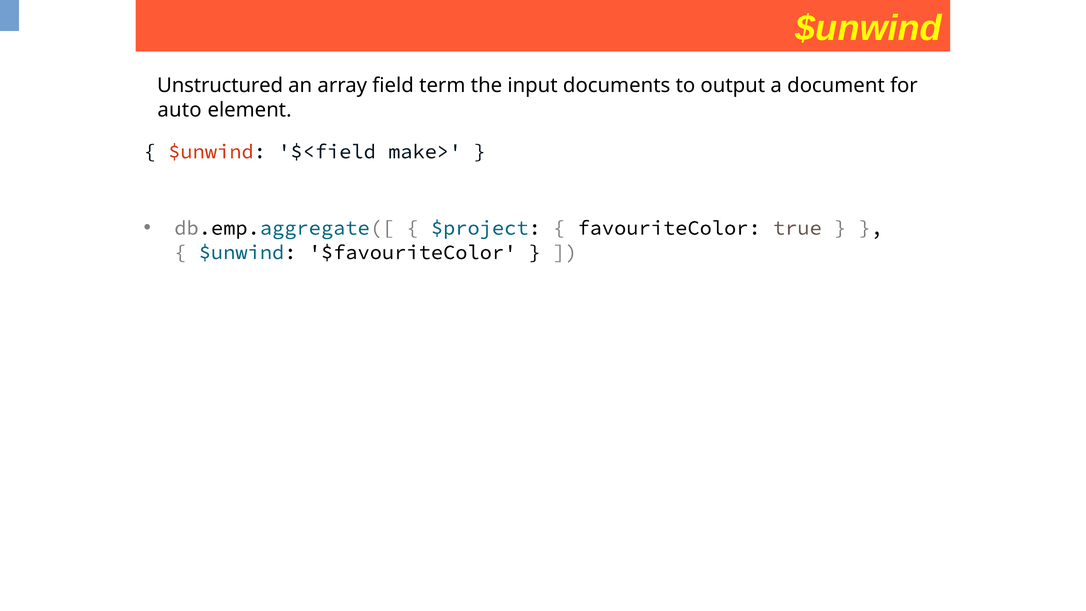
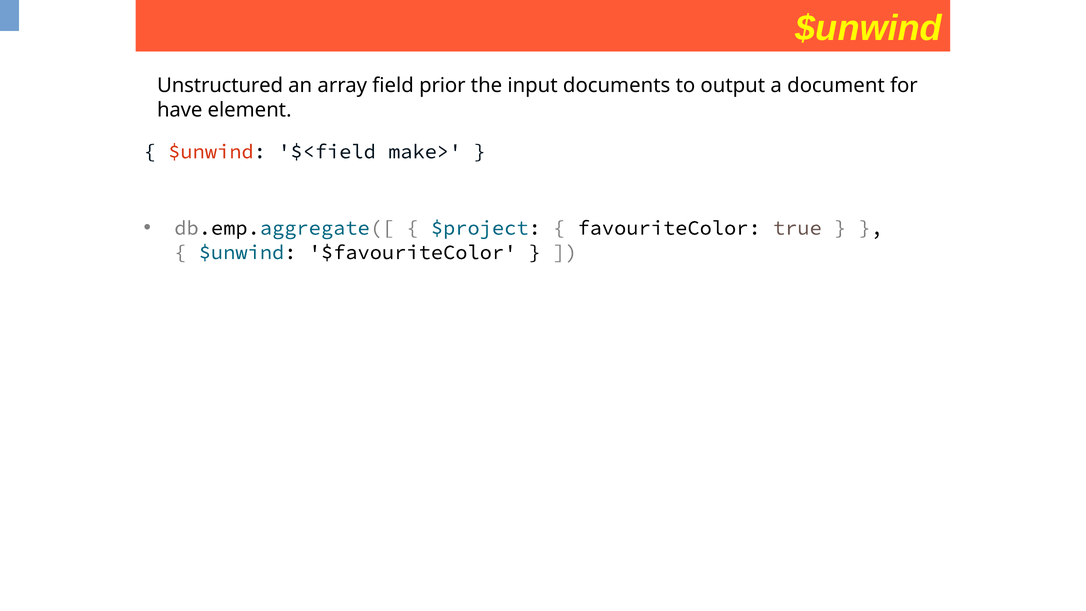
term: term -> prior (442, 86)
auto: auto -> have (180, 110)
